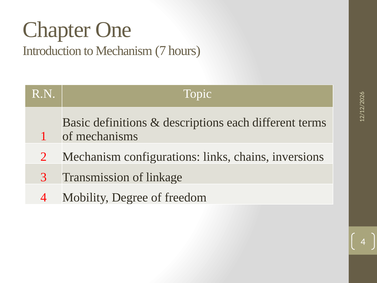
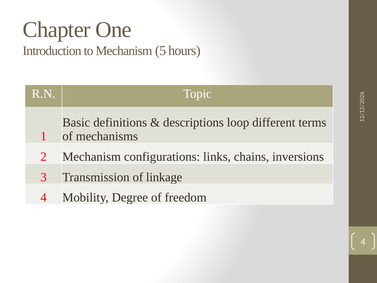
7: 7 -> 5 (161, 51)
each: each -> loop (238, 122)
